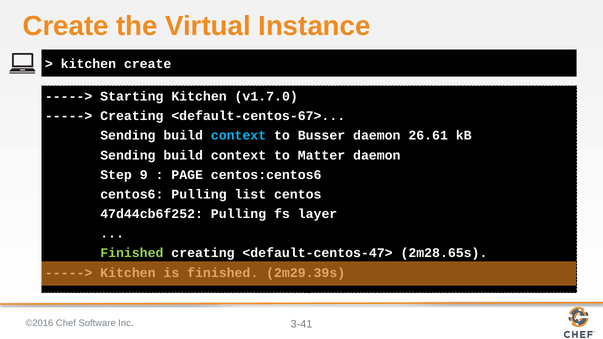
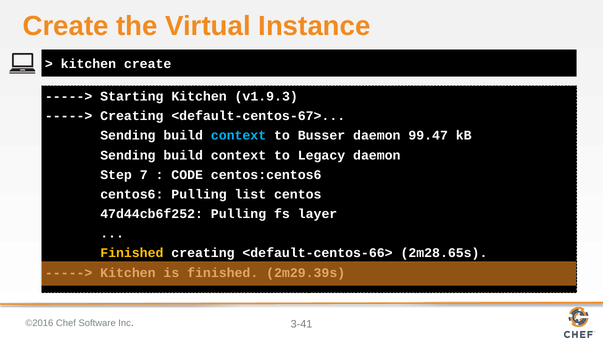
v1.7.0: v1.7.0 -> v1.9.3 (266, 96)
26.61: 26.61 -> 99.47 (428, 136)
Matter: Matter -> Legacy (321, 155)
9: 9 -> 7 (144, 175)
PAGE: PAGE -> CODE (187, 175)
Finished colour: light green -> yellow (132, 253)
<default-centos-47>: <default-centos-47> -> <default-centos-66> (318, 253)
